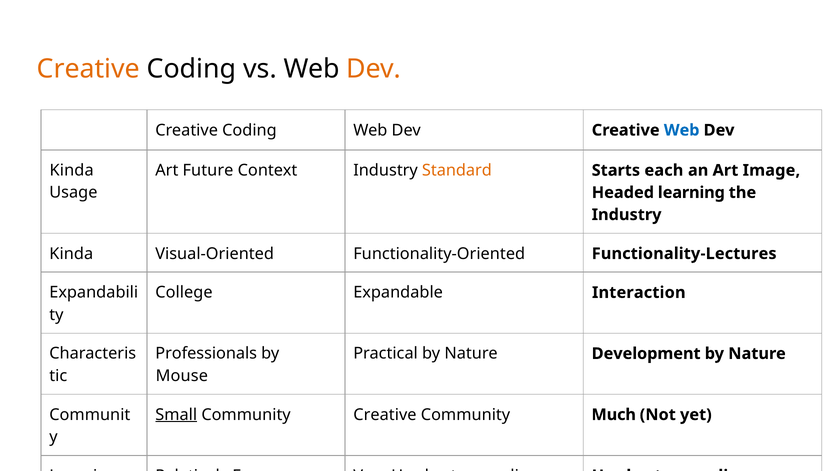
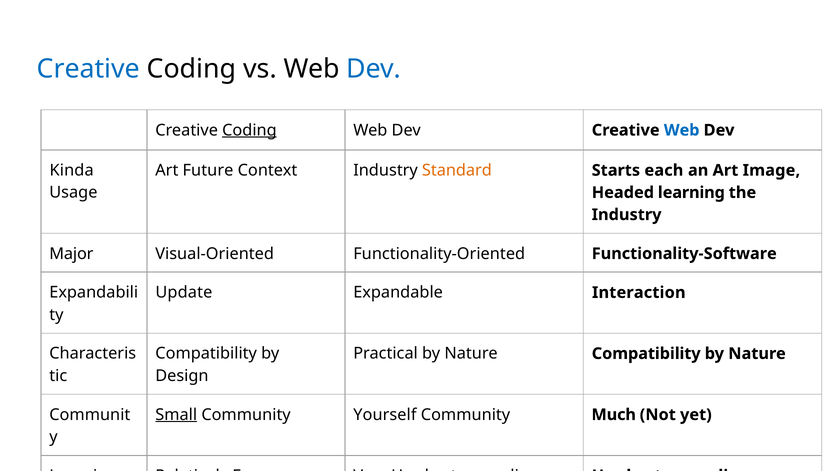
Creative colour: orange -> blue (88, 69)
Dev colour: orange -> blue (374, 69)
Coding underline: none -> present (249, 130)
Kinda: Kinda -> Major (71, 254)
Functionality-Lectures: Functionality-Lectures -> Functionality-Software (684, 254)
College: College -> Update (184, 293)
Professionals: Professionals -> Compatibility (206, 354)
Nature Development: Development -> Compatibility (646, 354)
Mouse: Mouse -> Design (182, 376)
Community Creative: Creative -> Yourself (385, 415)
